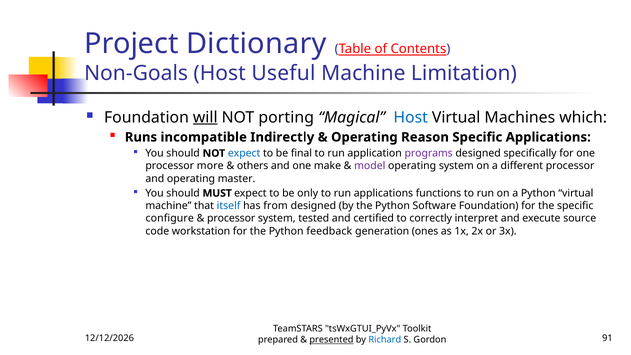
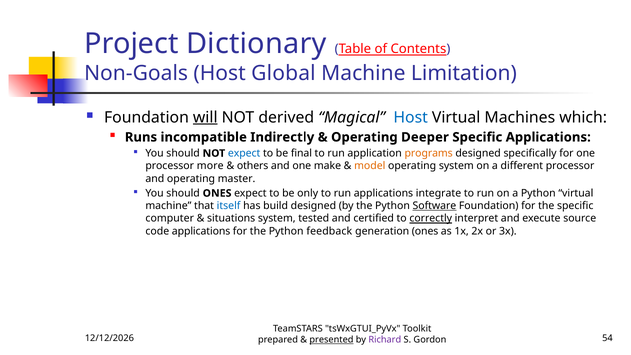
Useful: Useful -> Global (283, 73)
porting: porting -> derived (286, 117)
Reason: Reason -> Deeper (425, 137)
programs colour: purple -> orange (429, 153)
model colour: purple -> orange (370, 166)
should MUST: MUST -> ONES (217, 193)
functions: functions -> integrate (439, 193)
from: from -> build (276, 206)
Software underline: none -> present (434, 206)
configure: configure -> computer (170, 218)
processor: processor -> situations (231, 218)
correctly underline: none -> present (431, 218)
code workstation: workstation -> applications (201, 231)
Richard colour: blue -> purple (385, 340)
91: 91 -> 54 (607, 338)
